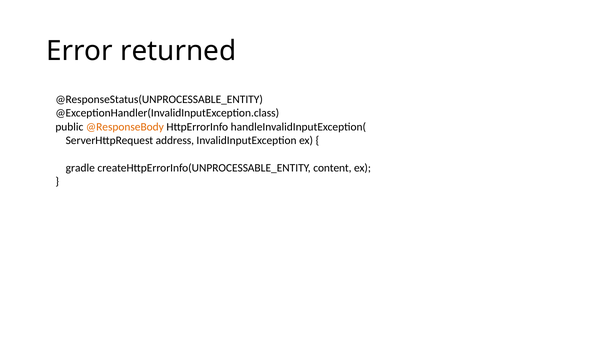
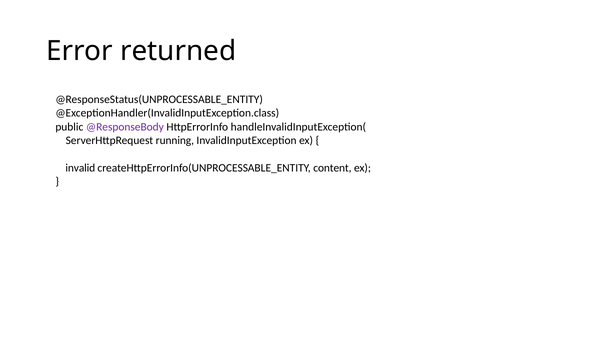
@ResponseBody colour: orange -> purple (125, 127)
address: address -> running (175, 141)
gradle: gradle -> invalid (80, 168)
